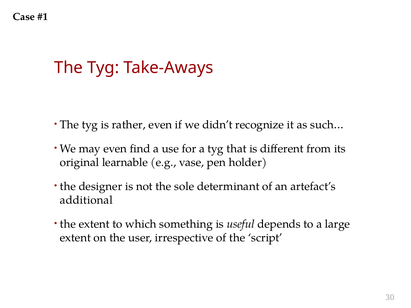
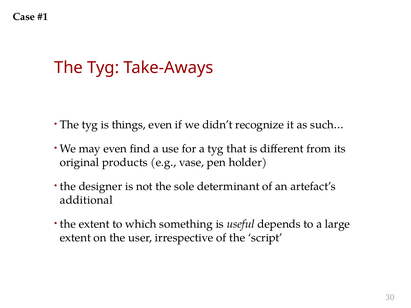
rather: rather -> things (129, 125)
learnable: learnable -> products (125, 162)
